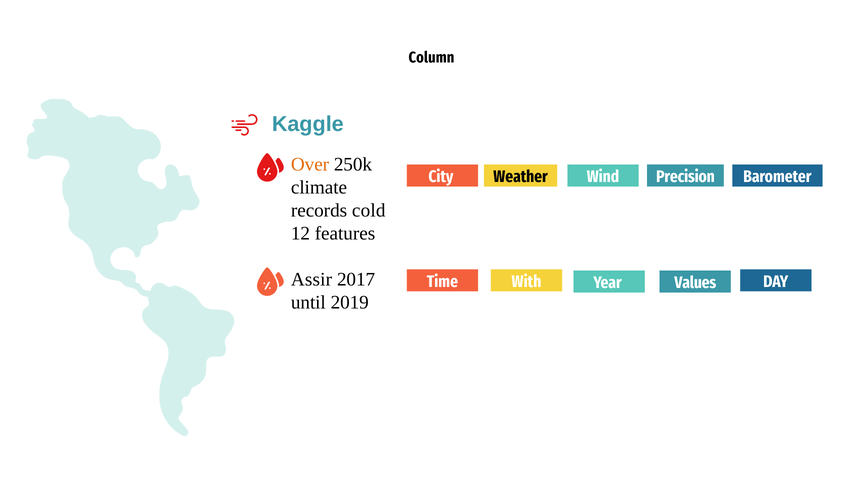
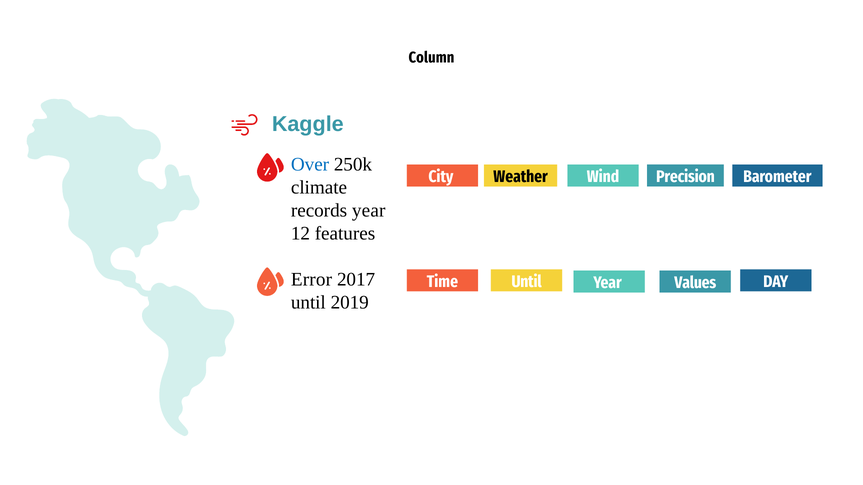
Over colour: orange -> blue (310, 165)
records cold: cold -> year (369, 211)
Assir: Assir -> Error (311, 280)
With: With -> Until (527, 282)
